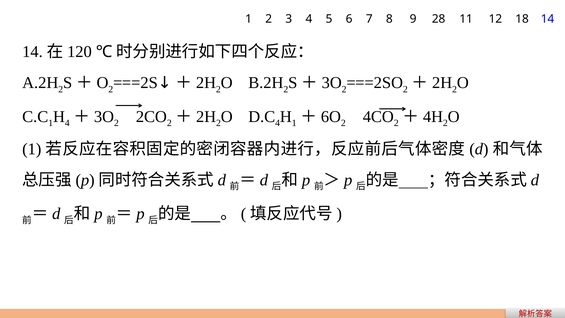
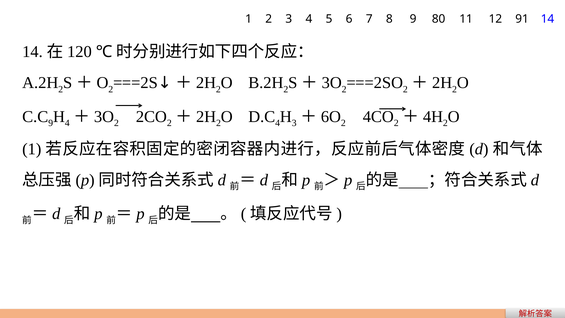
28: 28 -> 80 (439, 19)
18: 18 -> 91 (522, 19)
1: 1 -> 9 (51, 123)
1: 1 -> 3 (294, 123)
